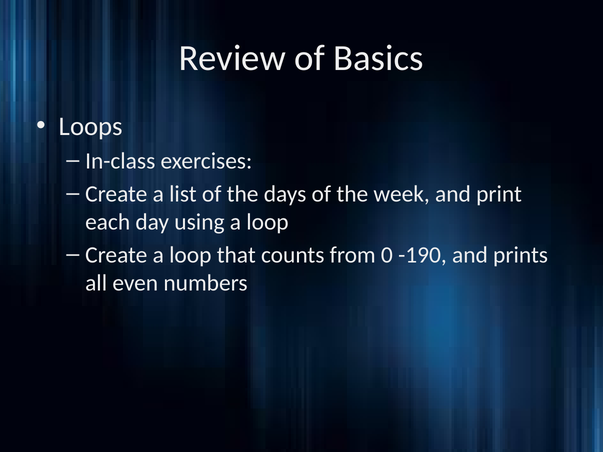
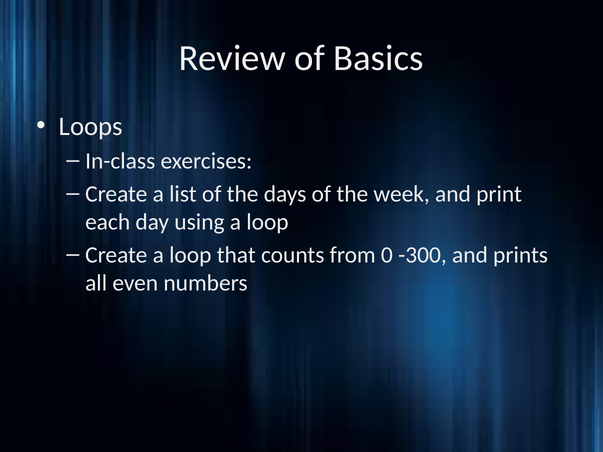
-190: -190 -> -300 (422, 255)
